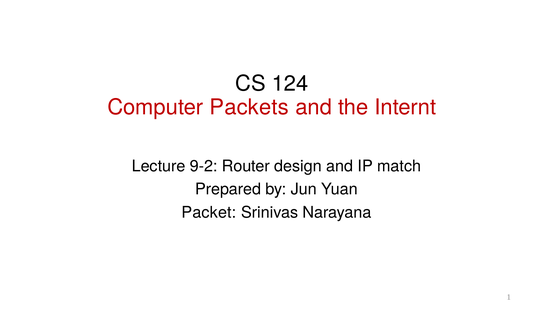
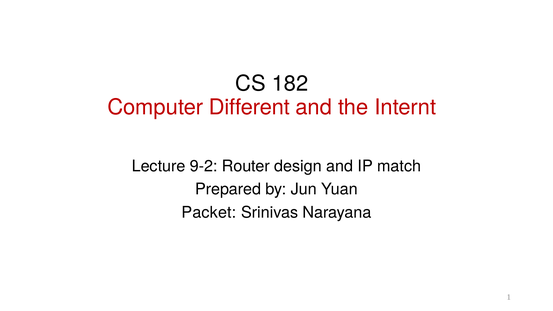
124: 124 -> 182 (290, 84)
Packets: Packets -> Different (249, 107)
